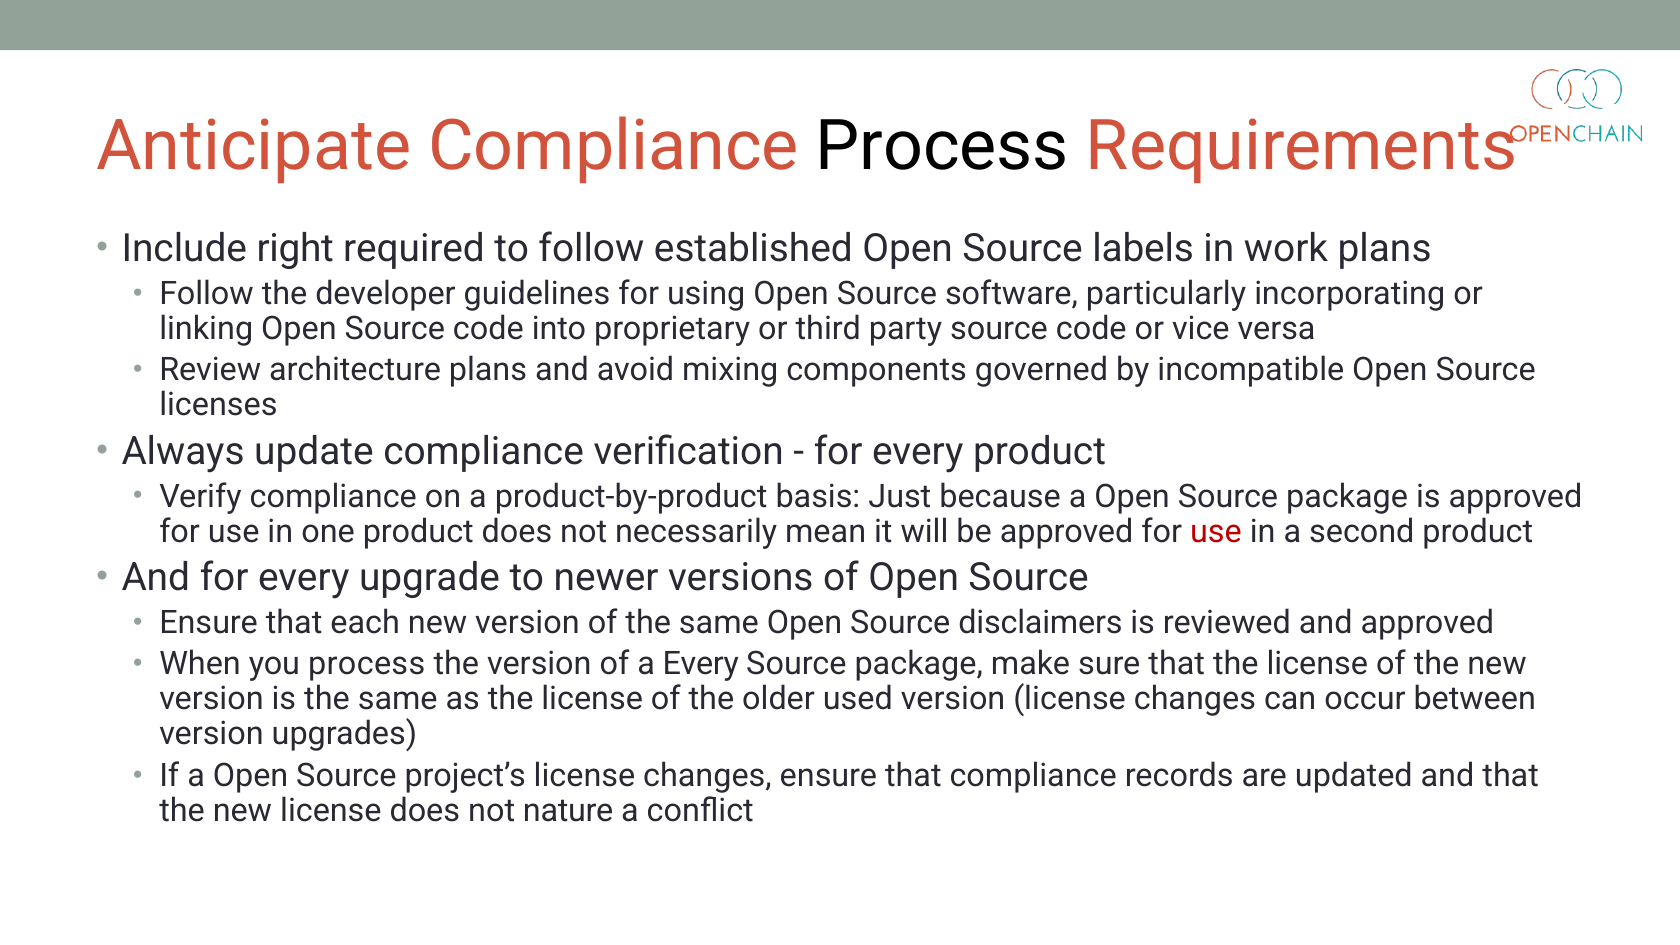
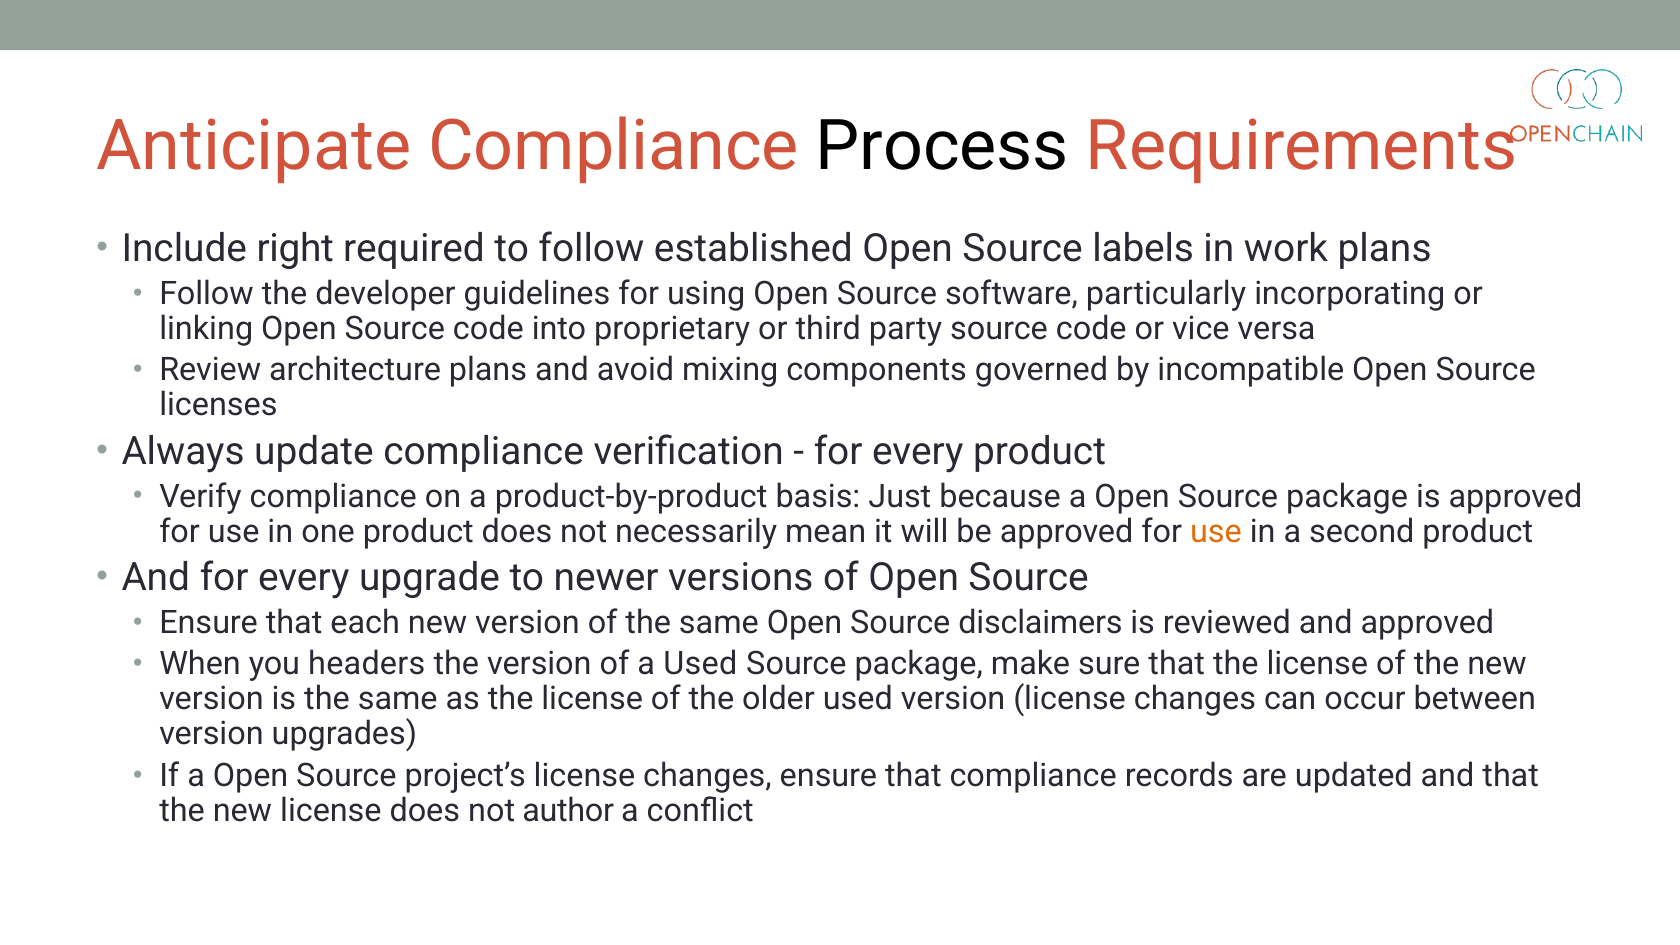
use colour: red -> orange (1216, 531)
you process: process -> headers (367, 664)
a Every: Every -> Used (700, 664)
nature: nature -> author (568, 811)
